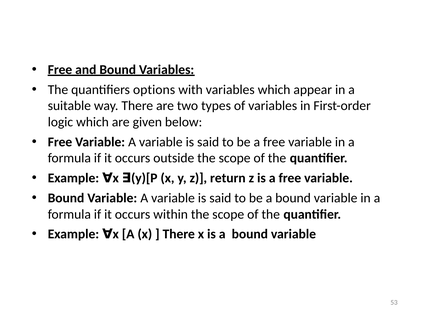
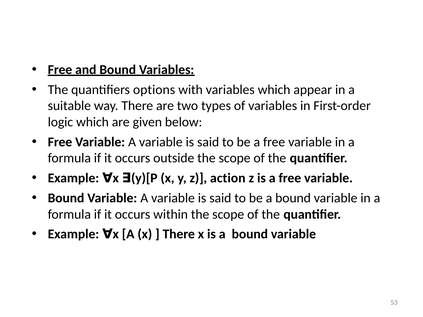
return: return -> action (228, 178)
